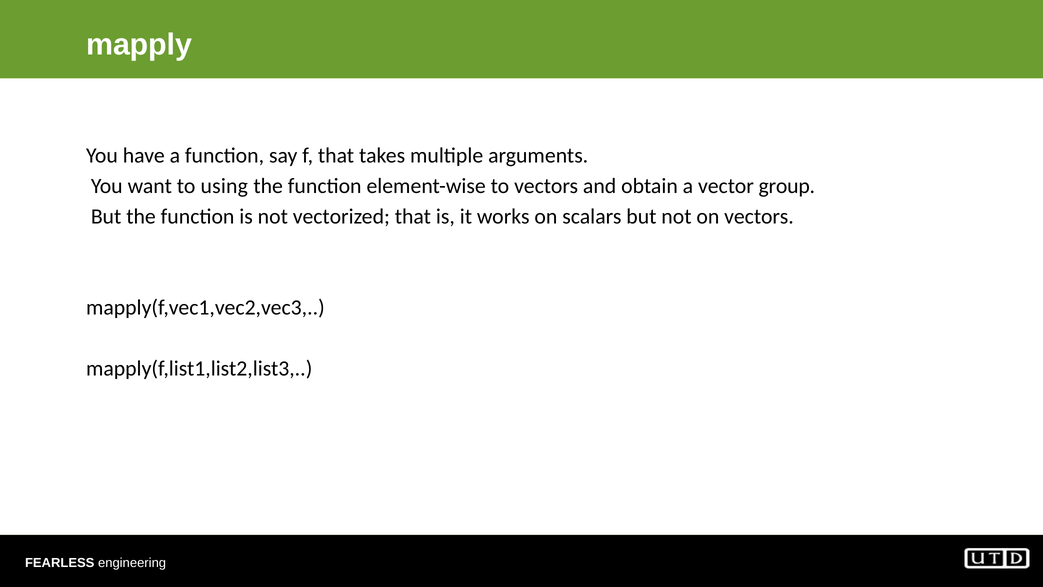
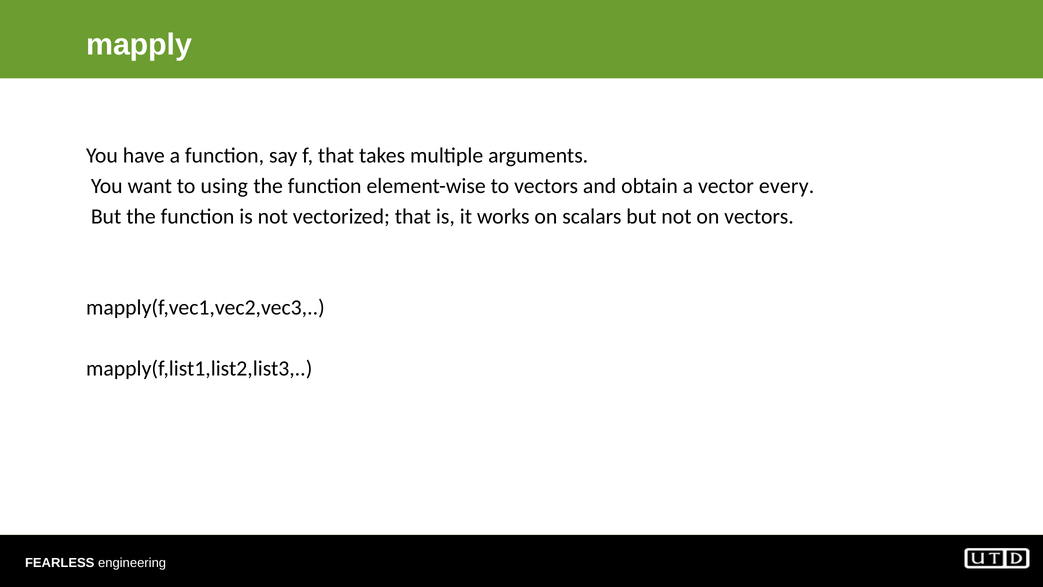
group: group -> every (787, 186)
